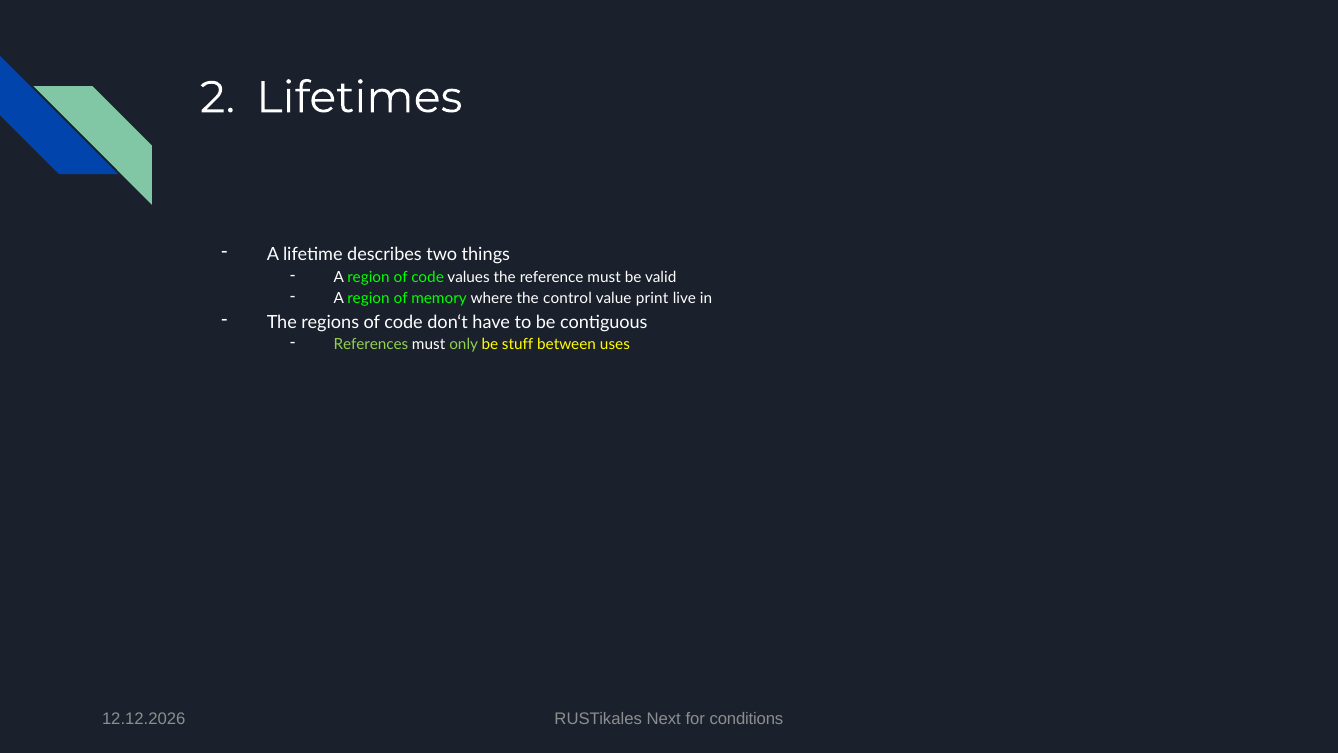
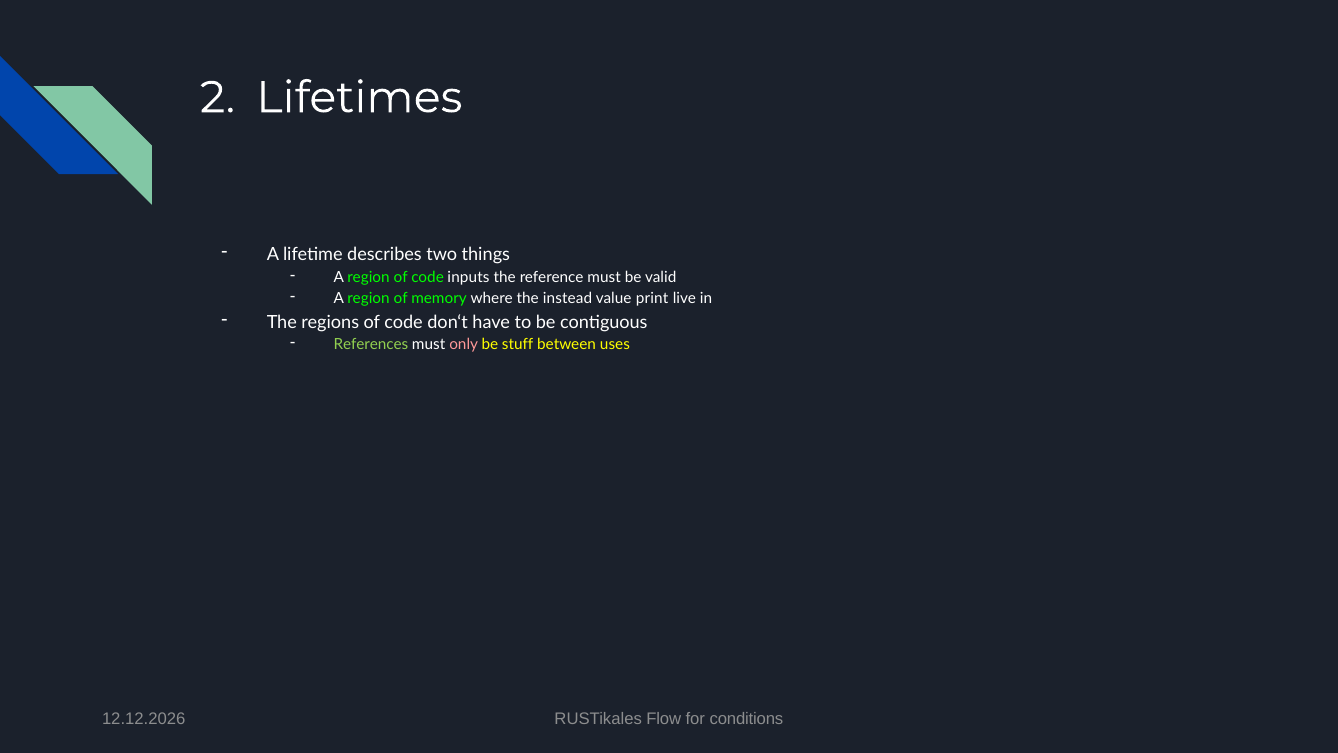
values: values -> inputs (468, 277)
control: control -> instead (567, 299)
only colour: light green -> pink (464, 345)
Next: Next -> Flow (664, 719)
